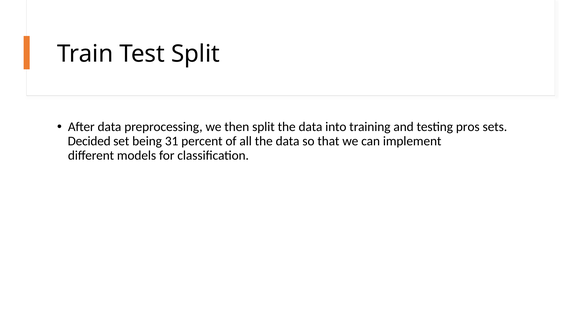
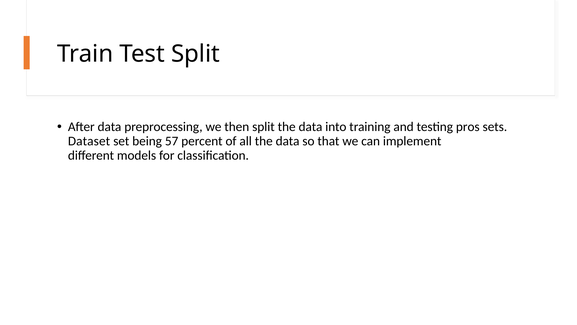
Decided: Decided -> Dataset (89, 141)
31: 31 -> 57 (172, 141)
